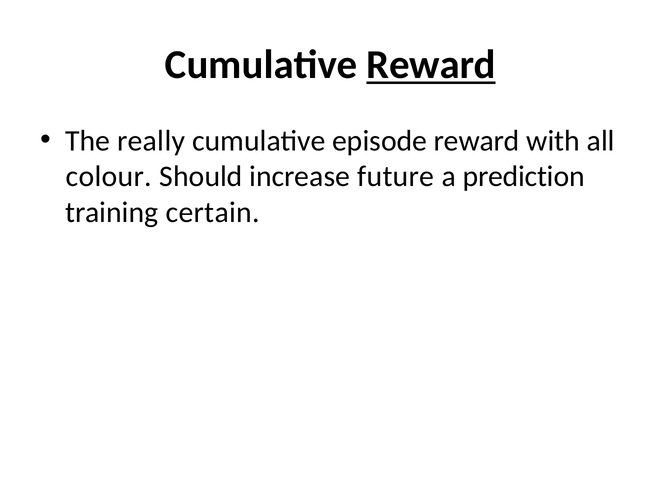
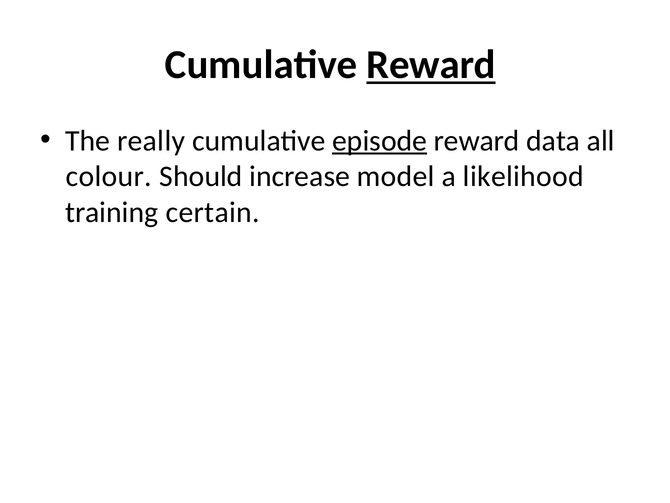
episode underline: none -> present (380, 141)
with: with -> data (553, 141)
future: future -> model (396, 176)
prediction: prediction -> likelihood (523, 176)
